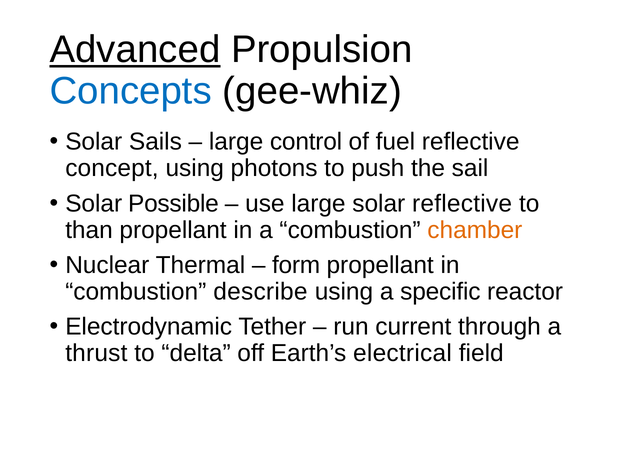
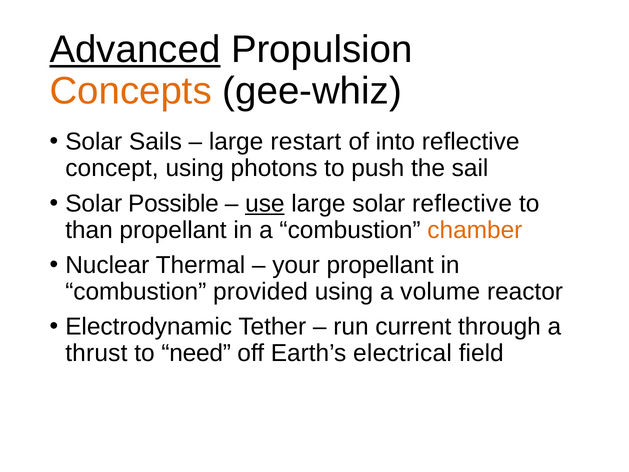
Concepts colour: blue -> orange (131, 91)
control: control -> restart (306, 142)
fuel: fuel -> into (395, 142)
use underline: none -> present (265, 203)
form: form -> your (296, 265)
describe: describe -> provided (260, 291)
specific: specific -> volume (440, 291)
delta: delta -> need (196, 353)
